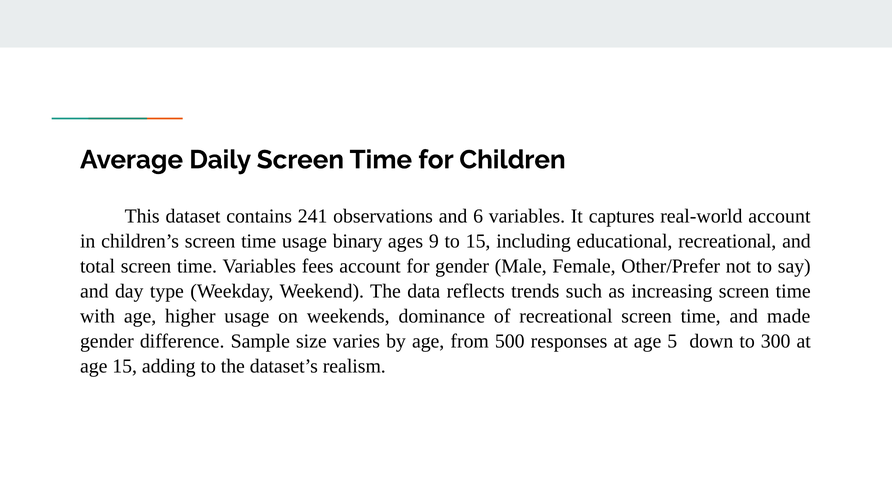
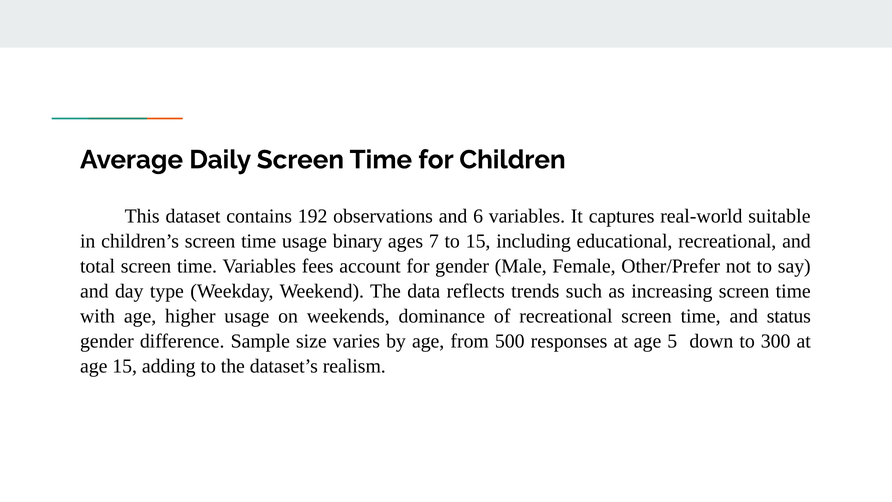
241: 241 -> 192 (313, 216)
real-world account: account -> suitable (779, 216)
9: 9 -> 7 (434, 241)
made: made -> status (789, 316)
